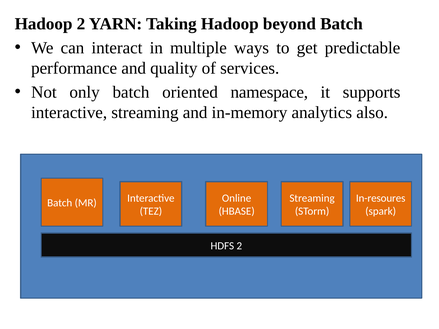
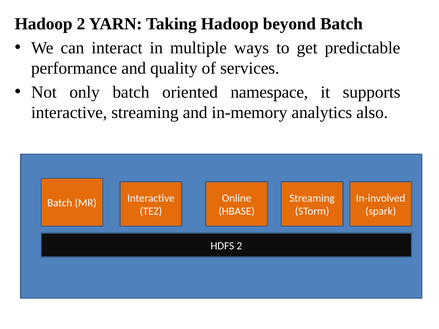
In-resoures: In-resoures -> In-involved (381, 198)
